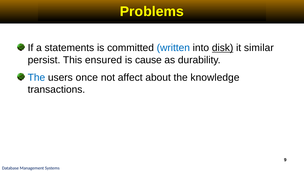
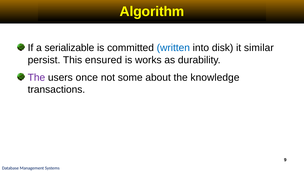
Problems: Problems -> Algorithm (152, 11)
statements: statements -> serializable (69, 48)
disk underline: present -> none (223, 48)
cause: cause -> works (148, 60)
The colour: blue -> purple (36, 77)
affect: affect -> some (130, 77)
